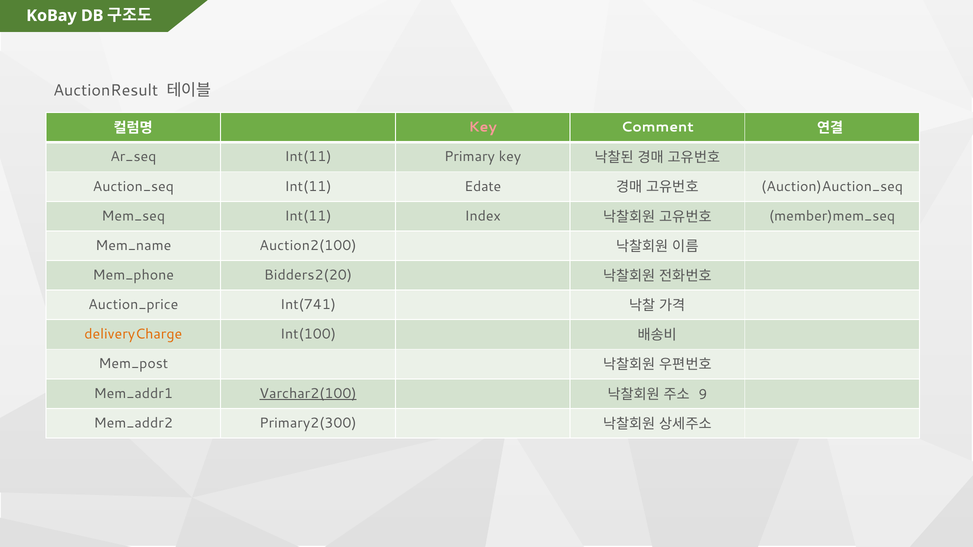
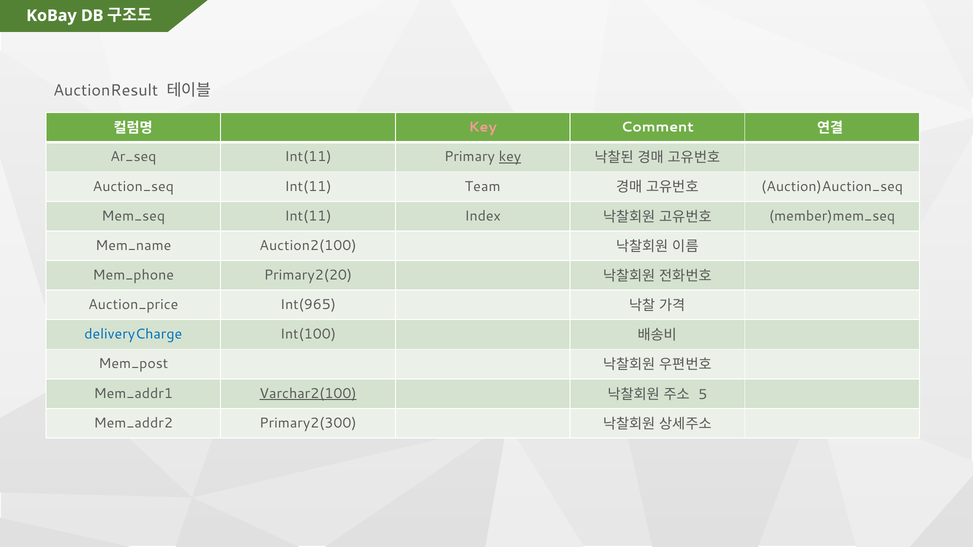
key underline: none -> present (510, 157)
Edate: Edate -> Team (483, 186)
Bidders2(20: Bidders2(20 -> Primary2(20 (308, 275)
Int(741: Int(741 -> Int(965 (308, 305)
deliveryCharge colour: orange -> blue (133, 334)
9: 9 -> 5 (703, 395)
